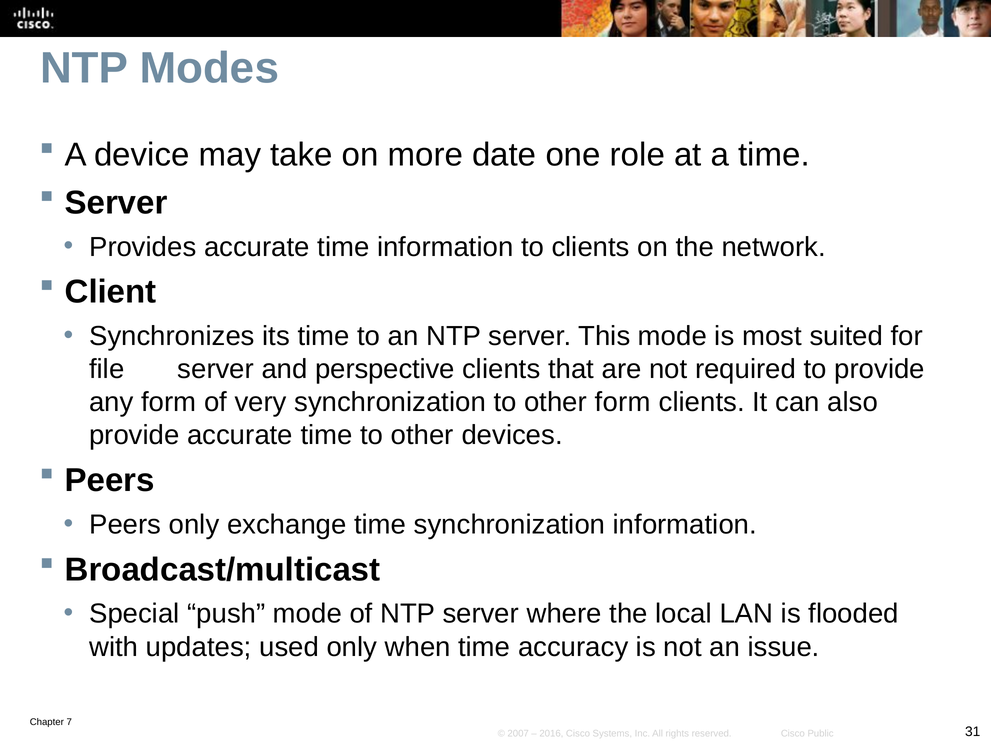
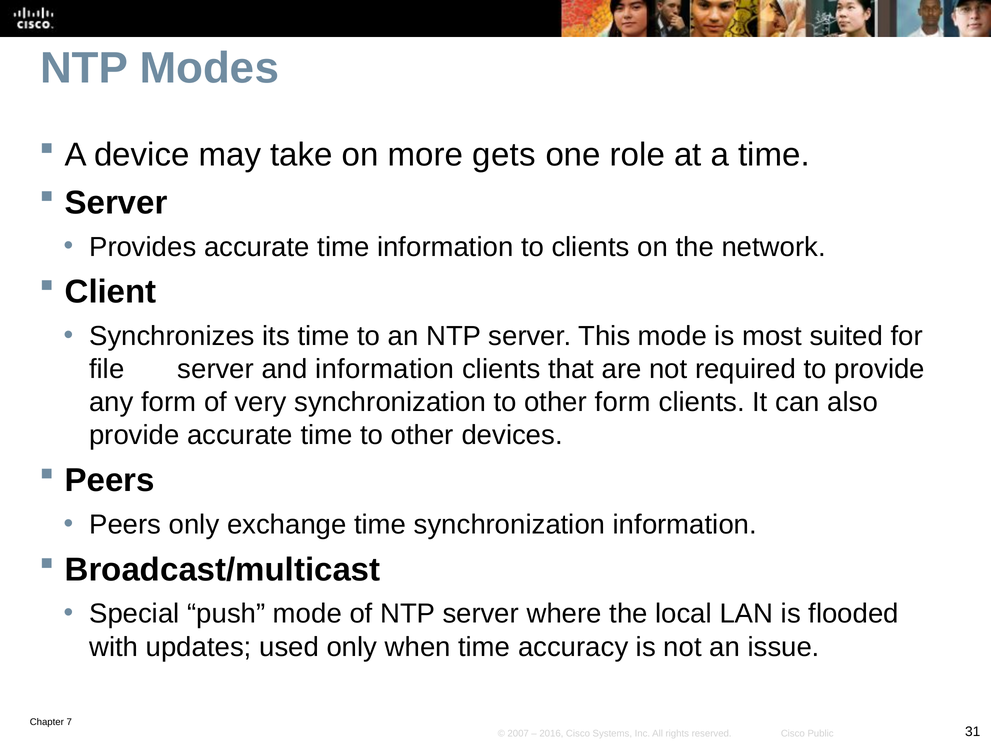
date: date -> gets (504, 155)
and perspective: perspective -> information (385, 369)
